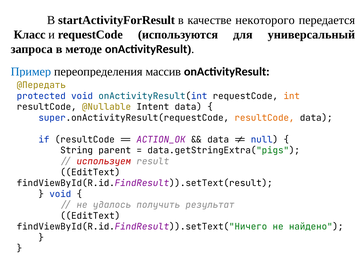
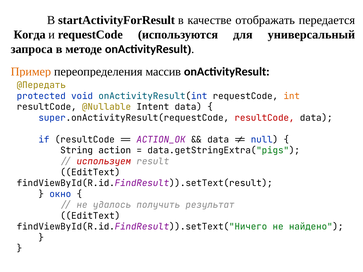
некоторого: некоторого -> отображать (265, 20)
Класс: Класс -> Когда (30, 35)
Пример colour: blue -> orange (31, 72)
resultCode colour: orange -> red (264, 118)
parent: parent -> action (115, 151)
void: void -> окно (60, 194)
